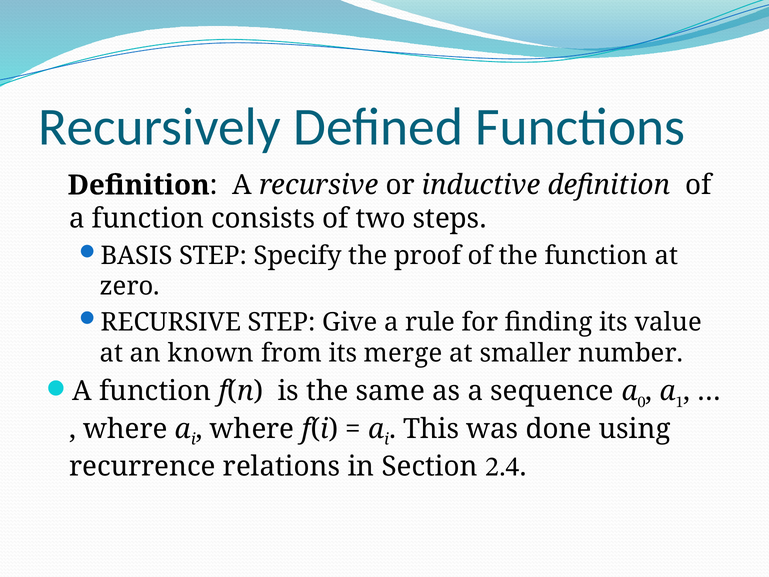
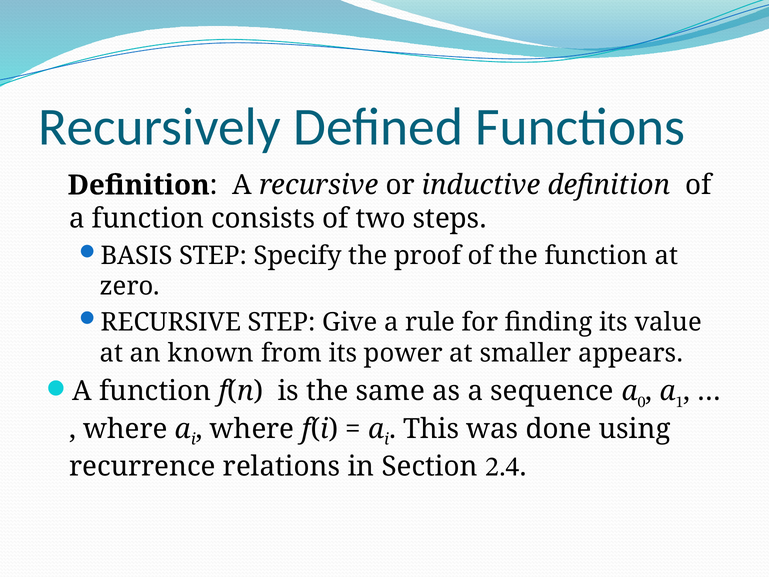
merge: merge -> power (403, 353)
number: number -> appears (631, 353)
